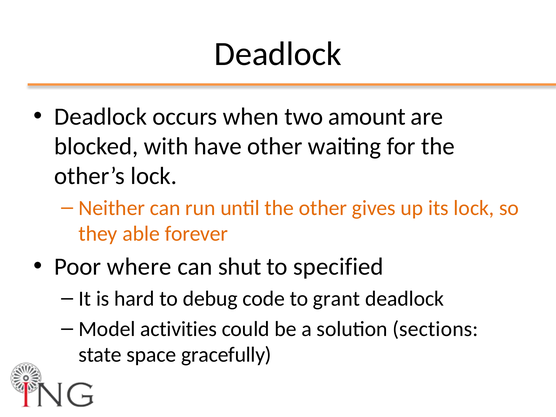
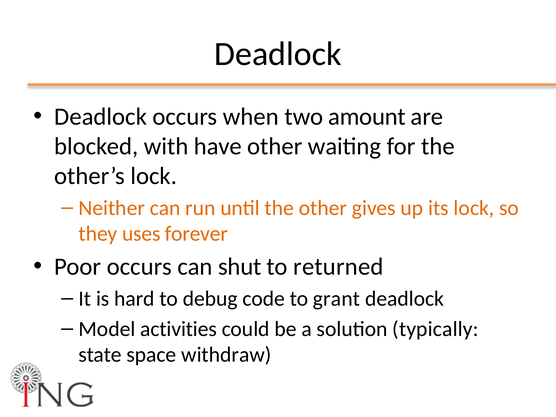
able: able -> uses (141, 234)
Poor where: where -> occurs (139, 267)
specified: specified -> returned (338, 267)
sections: sections -> typically (435, 329)
gracefully: gracefully -> withdraw (226, 355)
